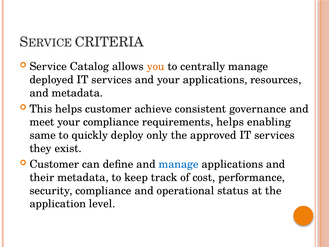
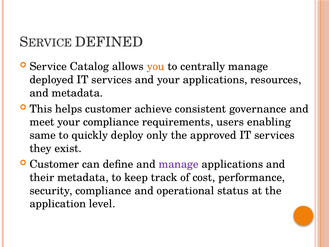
CRITERIA: CRITERIA -> DEFINED (109, 42)
requirements helps: helps -> users (230, 122)
manage colour: blue -> purple (179, 164)
